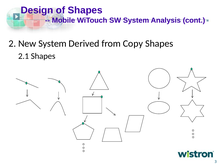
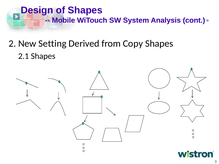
New System: System -> Setting (52, 44)
